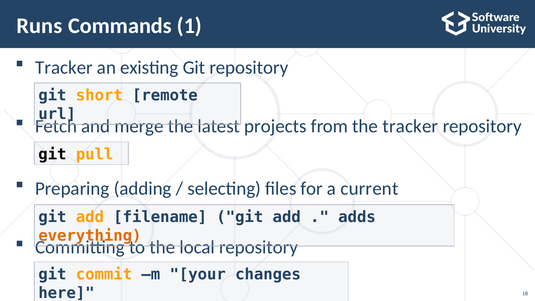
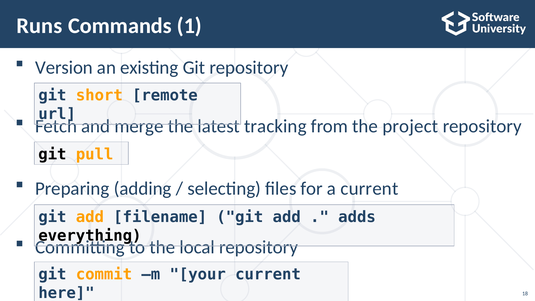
Tracker: Tracker -> Version (64, 67)
projects: projects -> tracking (275, 126)
the tracker: tracker -> project (410, 126)
everything colour: orange -> black (90, 236)
your changes: changes -> current (268, 274)
